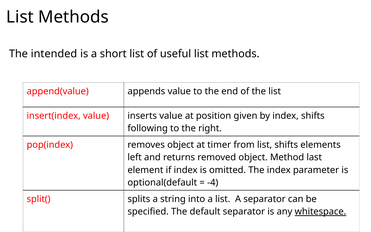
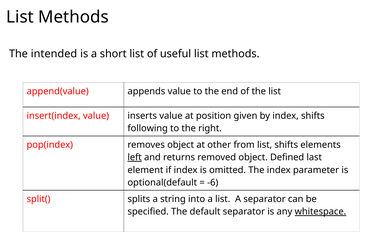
timer: timer -> other (219, 145)
left underline: none -> present (135, 157)
Method: Method -> Defined (287, 157)
-4: -4 -> -6 (213, 183)
